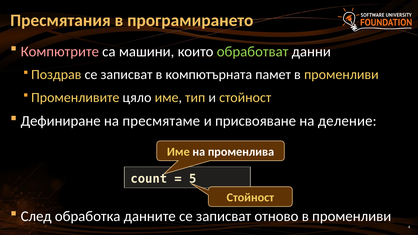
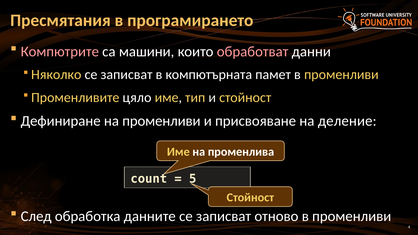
обработват colour: light green -> pink (253, 51)
Поздрав: Поздрав -> Няколко (56, 75)
на пресмятаме: пресмятаме -> променливи (161, 121)
